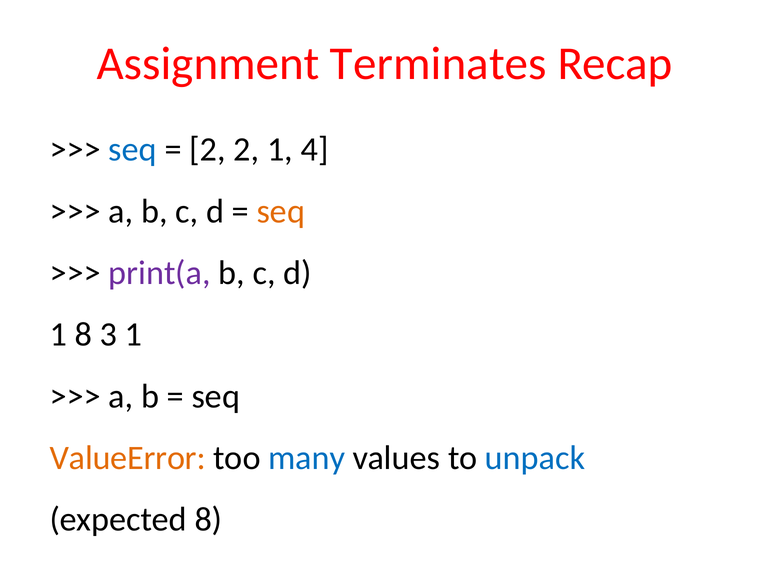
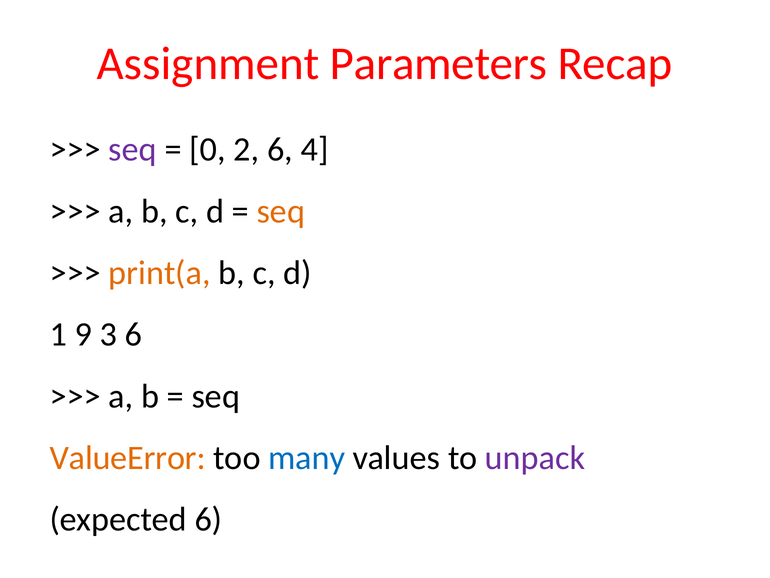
Terminates: Terminates -> Parameters (439, 63)
seq colour: blue -> purple (133, 149)
2: 2 -> 0 (208, 149)
2 1: 1 -> 6 (280, 149)
print(a colour: purple -> orange (160, 273)
1 8: 8 -> 9 (83, 334)
3 1: 1 -> 6 (134, 334)
unpack colour: blue -> purple (535, 457)
expected 8: 8 -> 6 (209, 519)
